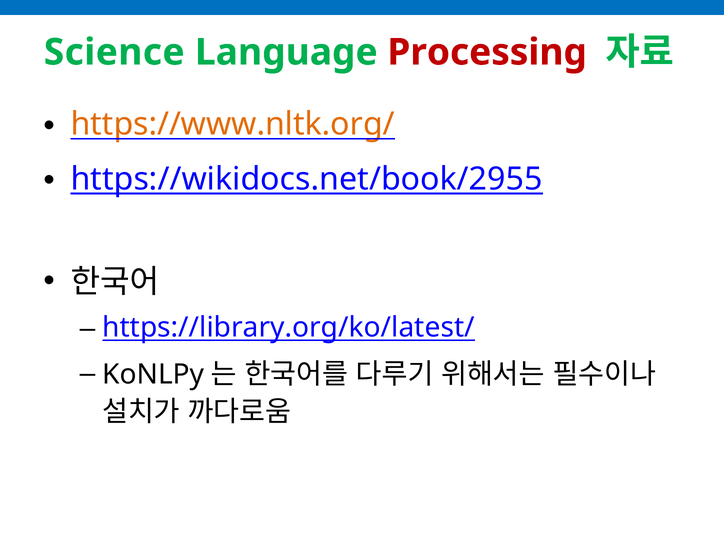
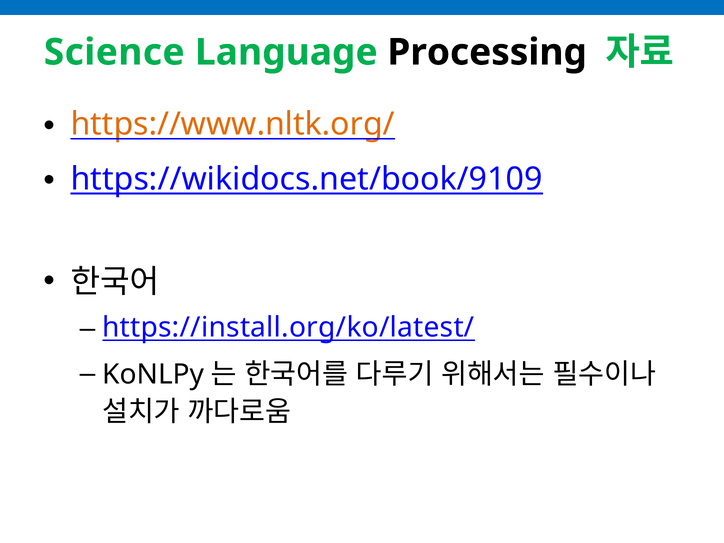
Processing colour: red -> black (487, 52)
https://wikidocs.net/book/2955: https://wikidocs.net/book/2955 -> https://wikidocs.net/book/9109 (307, 179)
https://library.org/ko/latest/: https://library.org/ko/latest/ -> https://install.org/ko/latest/ (288, 327)
